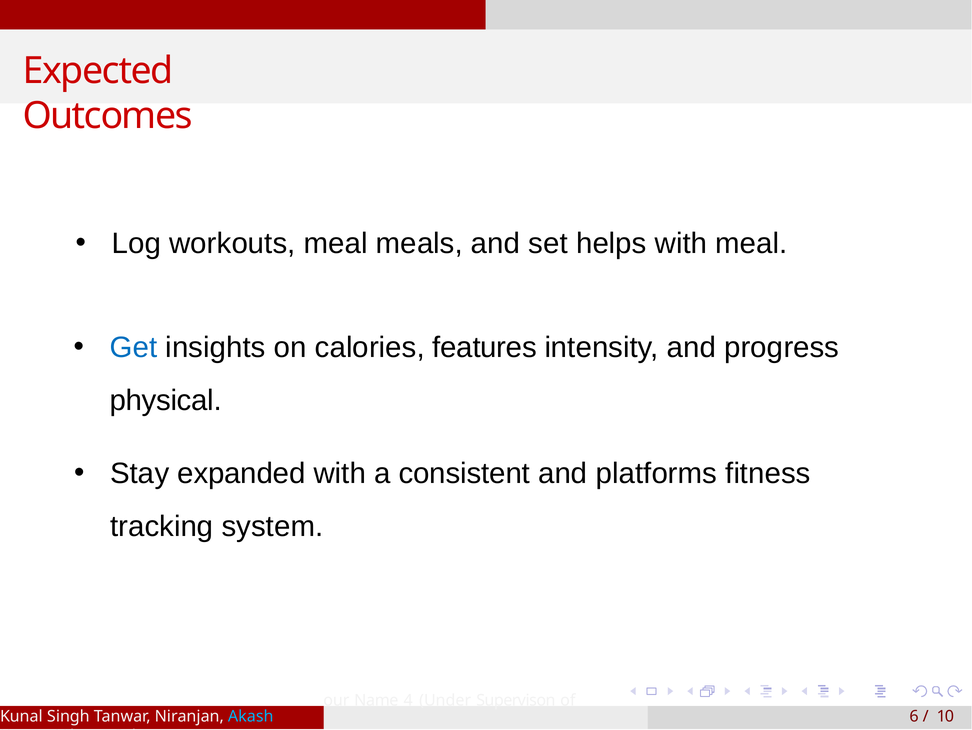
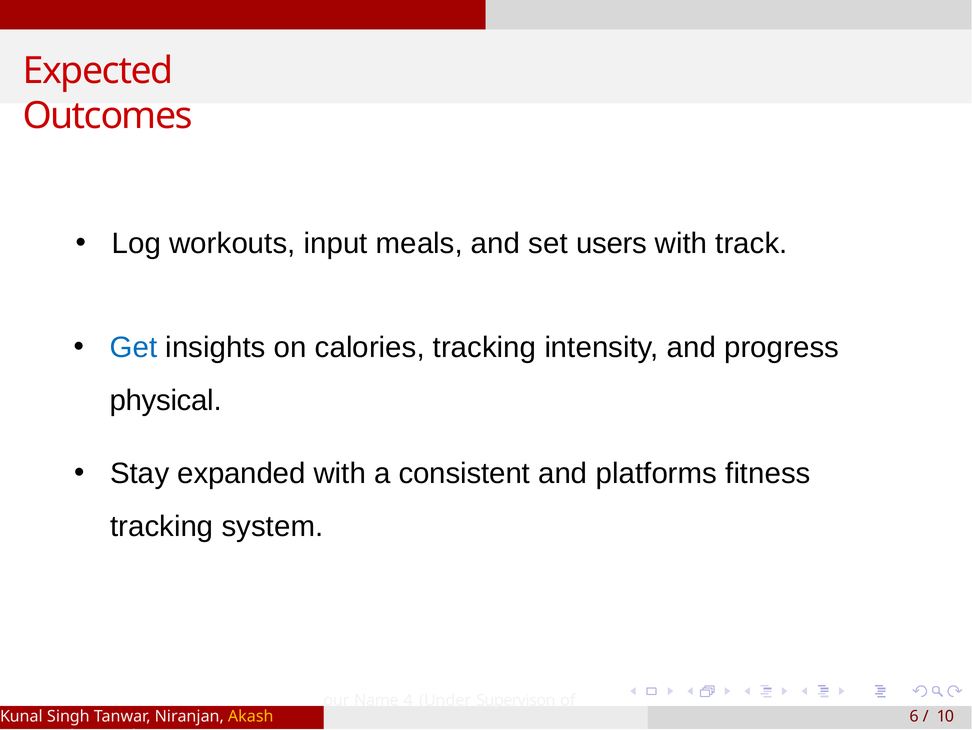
workouts meal: meal -> input (336, 244)
helps: helps -> users (612, 244)
with meal: meal -> track (751, 244)
calories features: features -> tracking (484, 347)
Akash colour: light blue -> yellow (251, 716)
